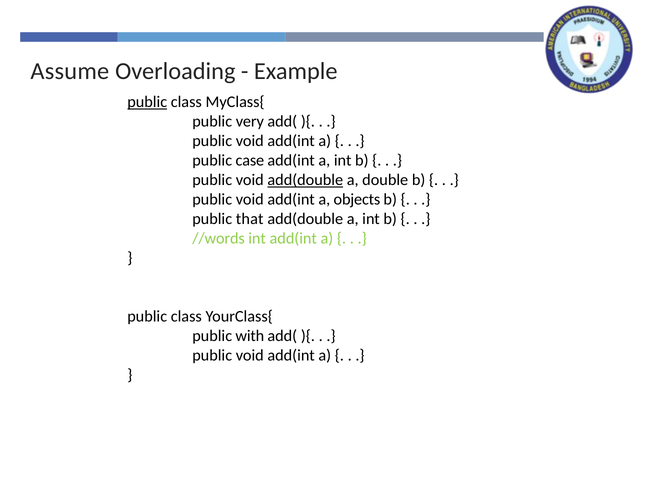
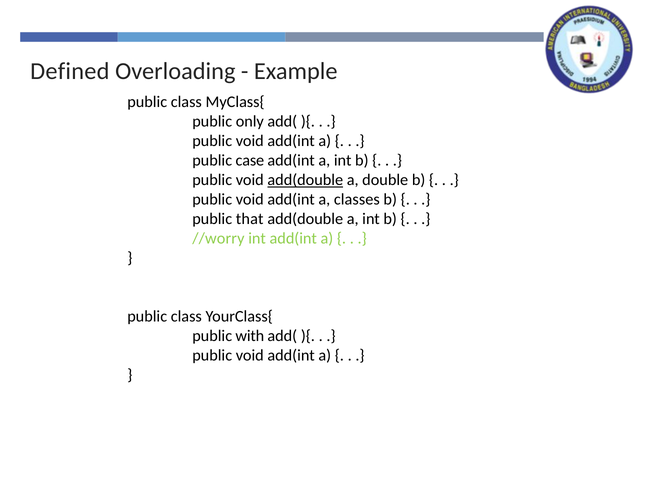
Assume: Assume -> Defined (70, 72)
public underline: present -> none (147, 102)
very: very -> only (250, 122)
objects: objects -> classes (357, 200)
//words: //words -> //worry (218, 239)
